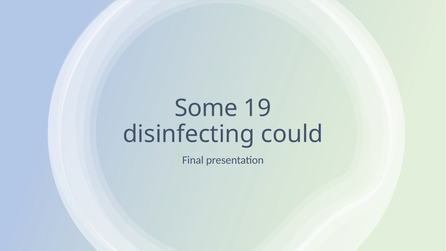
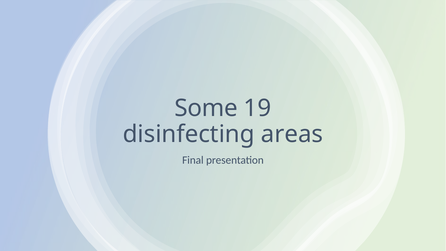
could: could -> areas (292, 134)
